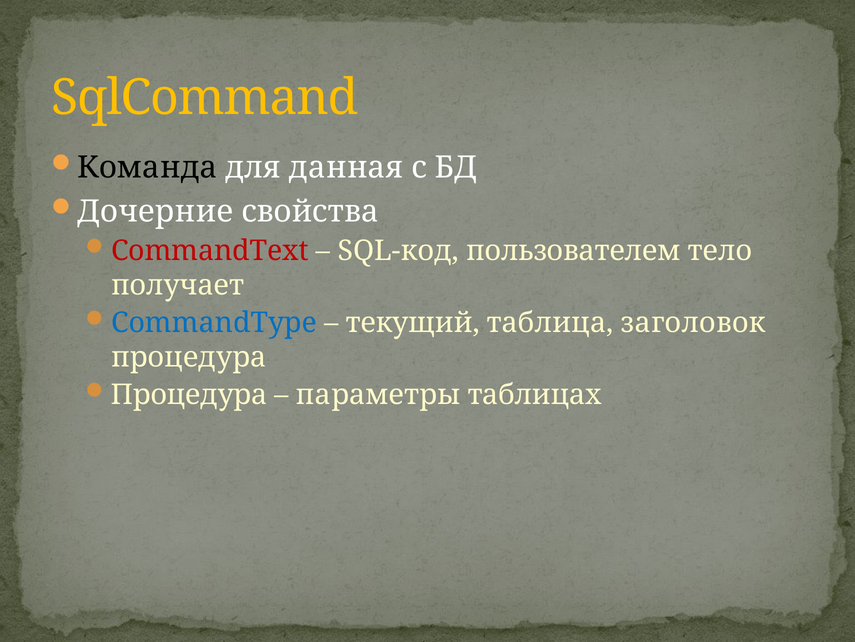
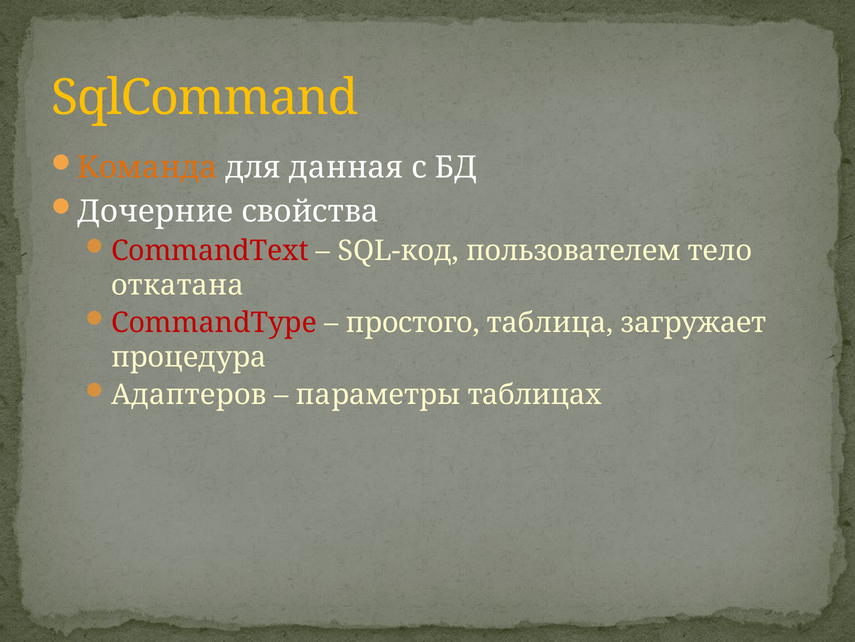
Команда colour: black -> orange (147, 167)
получает: получает -> откатана (177, 285)
CommandType colour: blue -> red (214, 323)
текущий: текущий -> простого (413, 323)
заголовок: заголовок -> загружает (694, 323)
Процедура: Процедура -> Адаптеров (189, 394)
